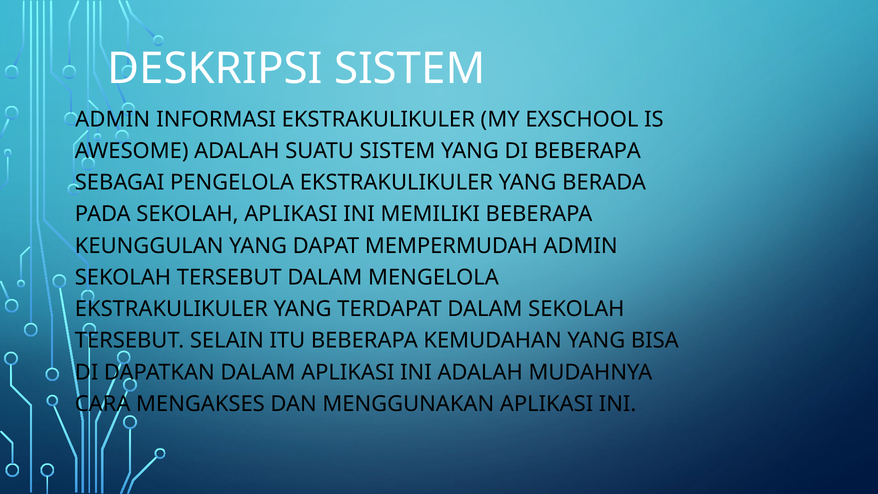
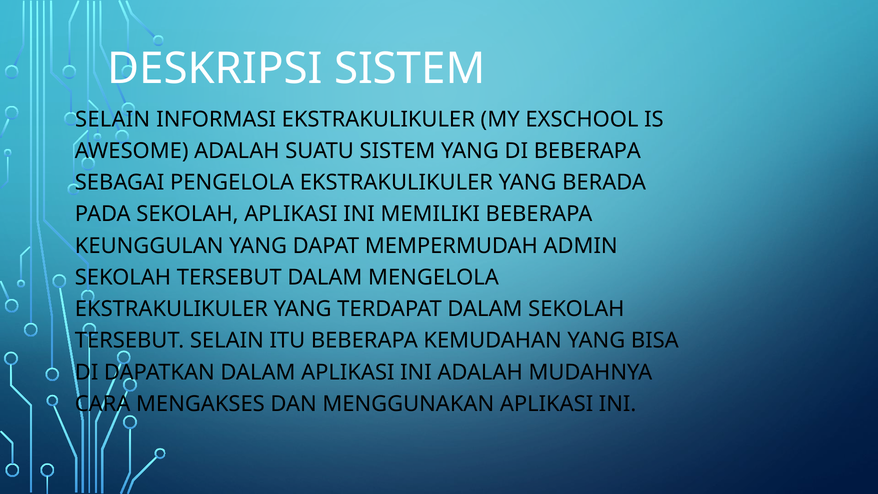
ADMIN: ADMIN -> SELAIN (113, 119)
